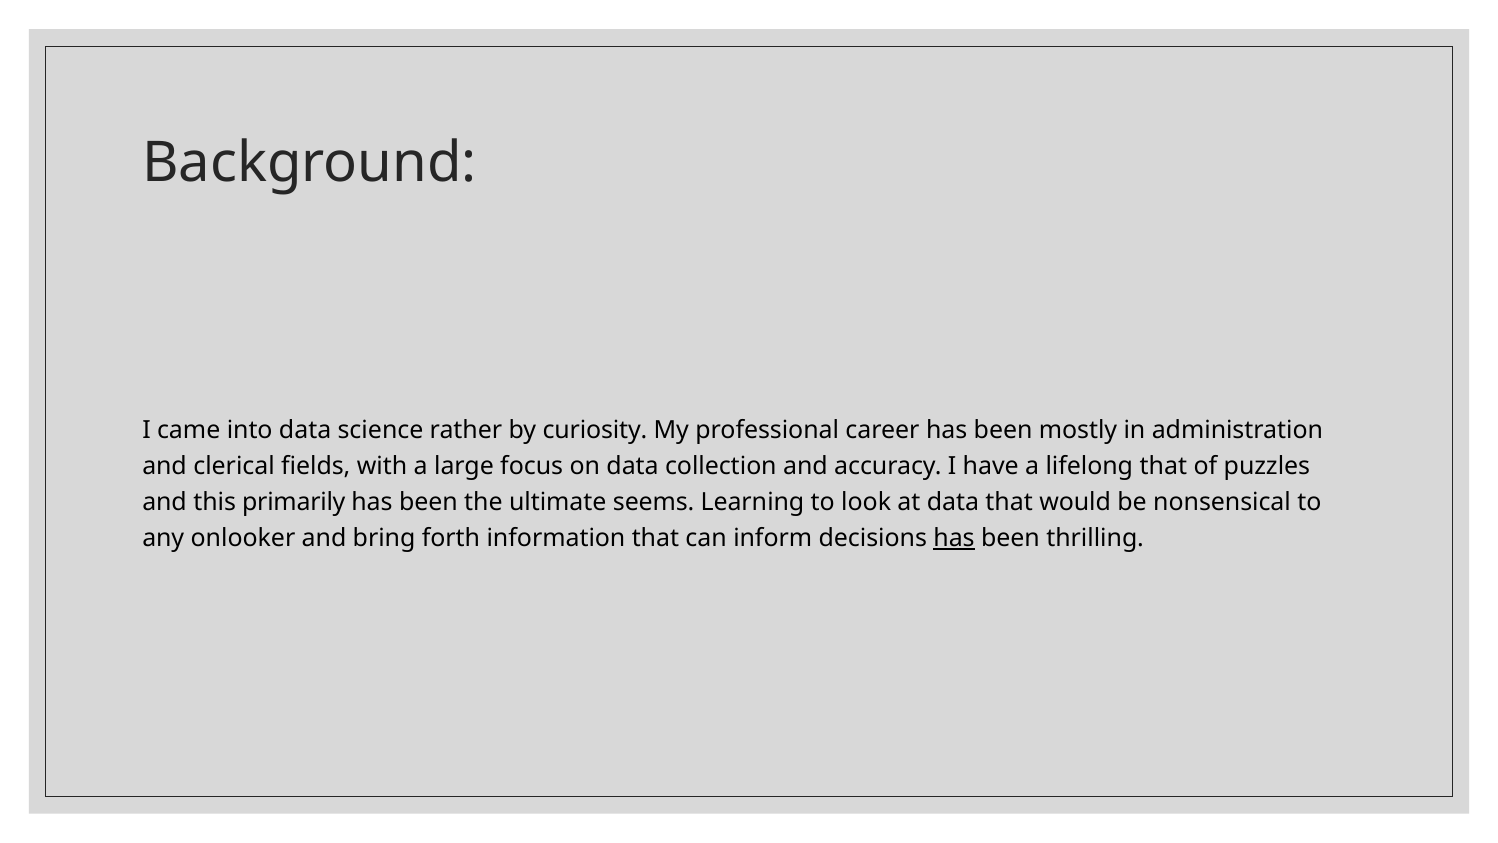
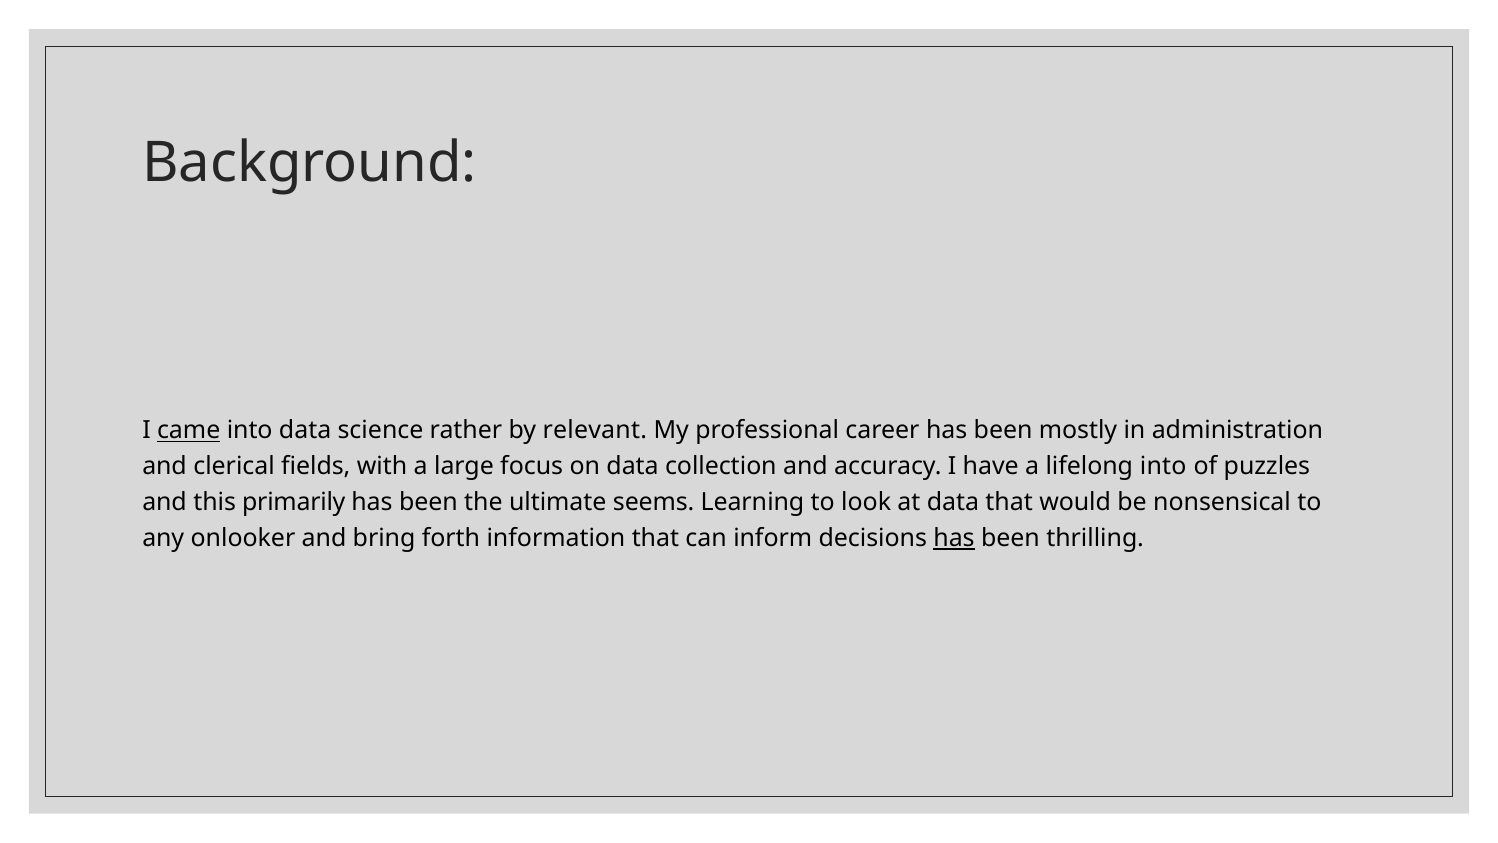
came underline: none -> present (189, 431)
curiosity: curiosity -> relevant (595, 431)
lifelong that: that -> into (1163, 466)
